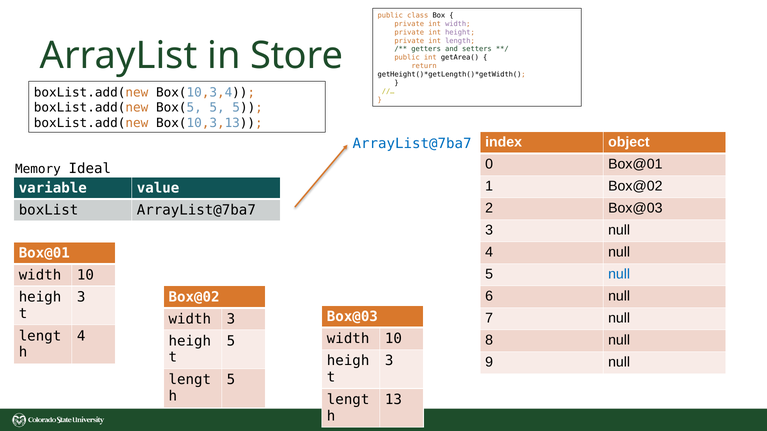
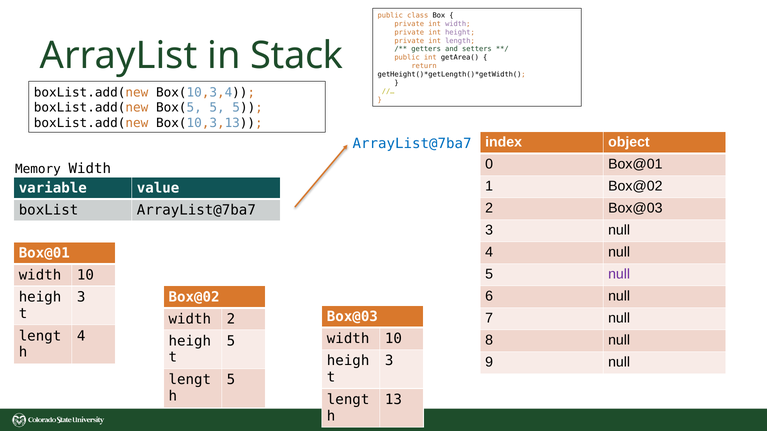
Store: Store -> Stack (297, 56)
Memory Ideal: Ideal -> Width (90, 169)
null colour: blue -> purple (619, 274)
width 3: 3 -> 2 (231, 319)
